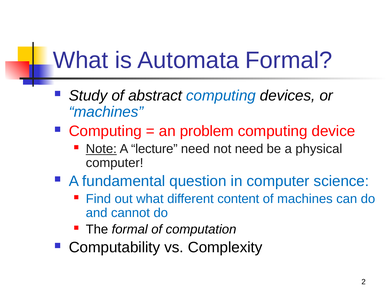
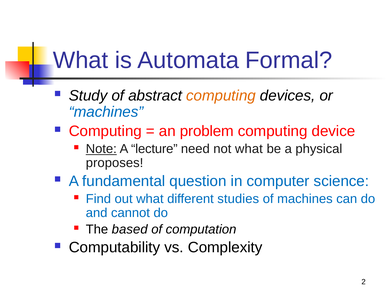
computing colour: blue -> orange (221, 96)
not need: need -> what (249, 149)
computer: computer -> proposes (115, 163)
content: content -> studies (238, 199)
The formal: formal -> based (130, 230)
